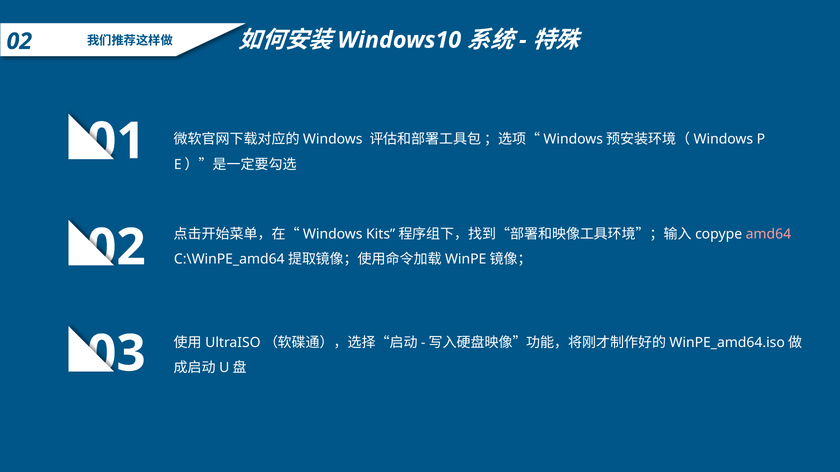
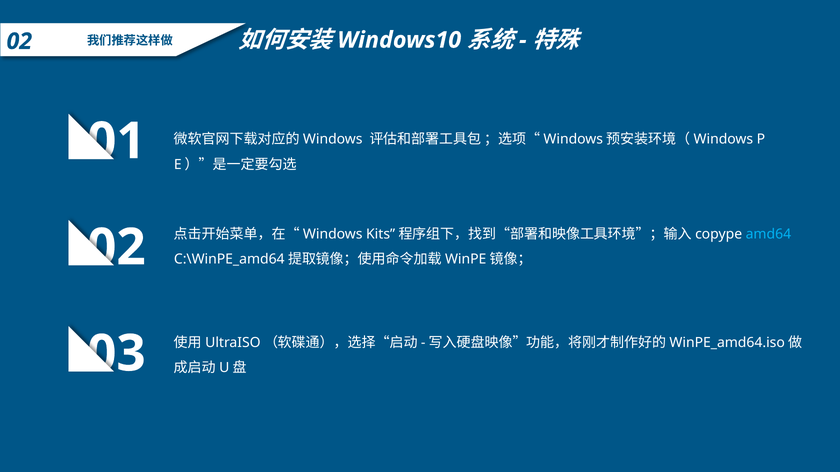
amd64 colour: pink -> light blue (768, 234)
